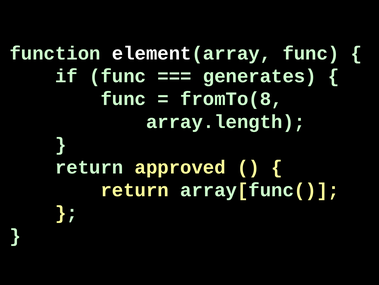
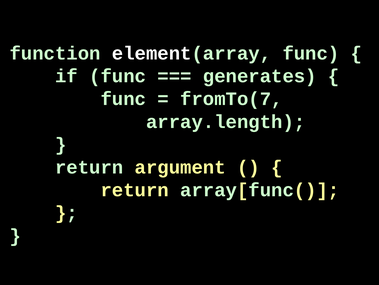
fromTo(8: fromTo(8 -> fromTo(7 (231, 99)
approved: approved -> argument (180, 167)
